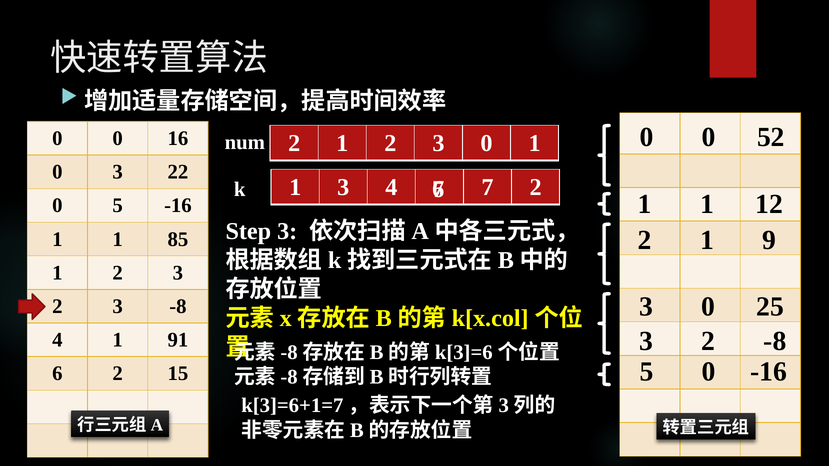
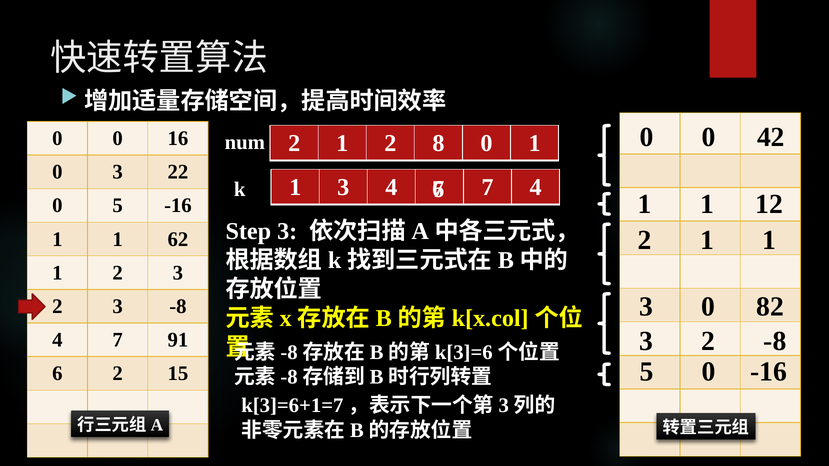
52: 52 -> 42 (771, 137)
2 1 2 3: 3 -> 8 (438, 143)
7 2: 2 -> 4 (536, 187)
2 1 9: 9 -> 1 (769, 240)
85: 85 -> 62 (178, 239)
25: 25 -> 82 (770, 307)
1: 1 -> 7 (118, 340)
